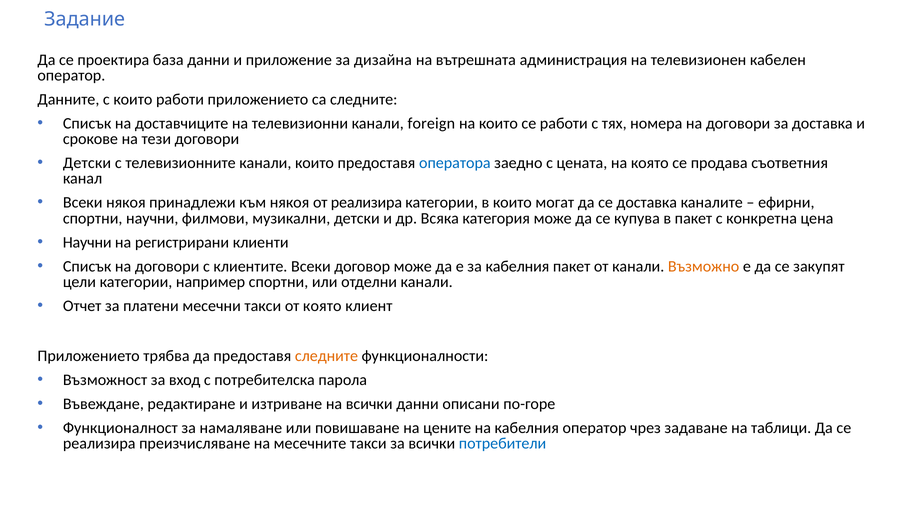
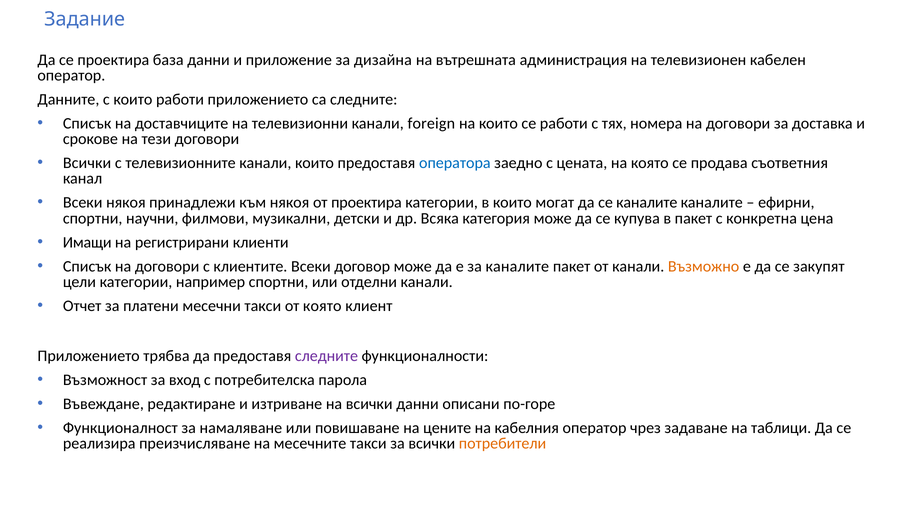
Детски: Детски -> Всички (87, 163)
от реализира: реализира -> проектира (366, 203)
се доставка: доставка -> каналите (647, 203)
Научни: Научни -> Имащи (87, 243)
за кабелния: кабелния -> каналите (517, 267)
следните colour: orange -> purple (326, 356)
потребители colour: blue -> orange (503, 444)
